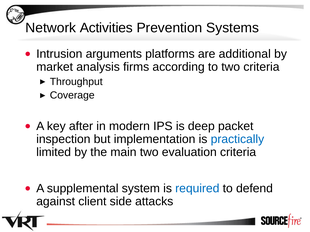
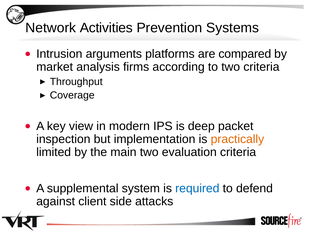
additional: additional -> compared (245, 54)
after: after -> view (81, 127)
practically colour: blue -> orange (237, 140)
